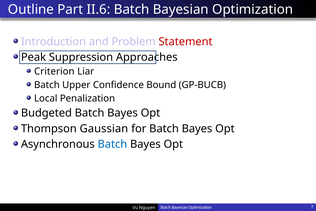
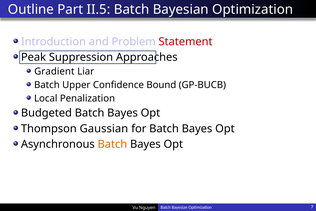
II.6: II.6 -> II.5 (99, 10)
Criterion: Criterion -> Gradient (54, 71)
Batch colour: blue -> orange (112, 144)
